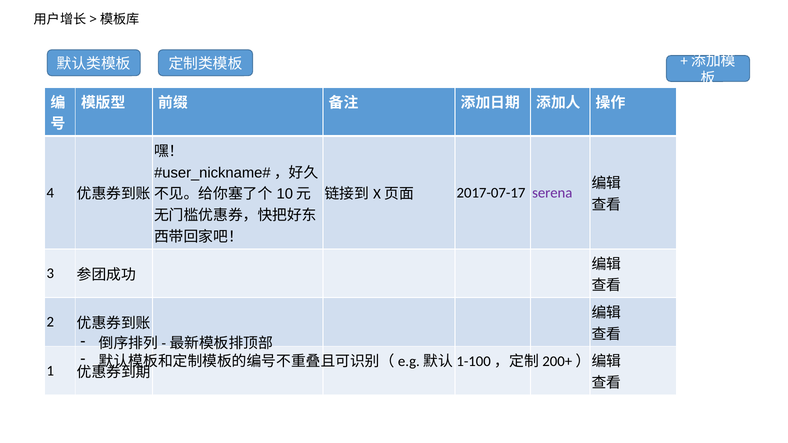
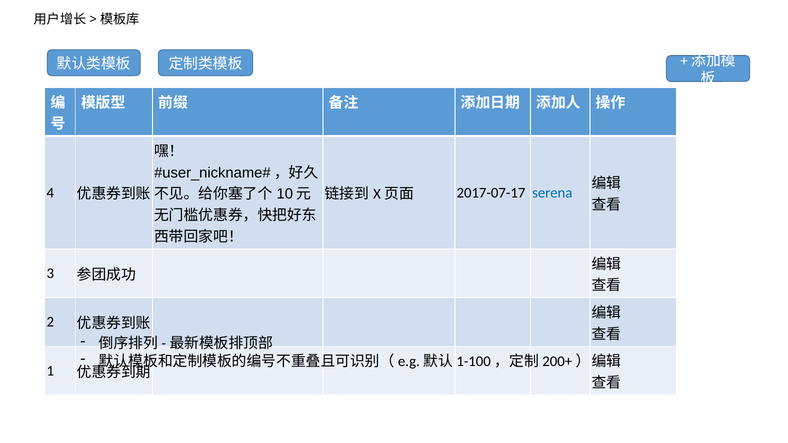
serena colour: purple -> blue (552, 193)
